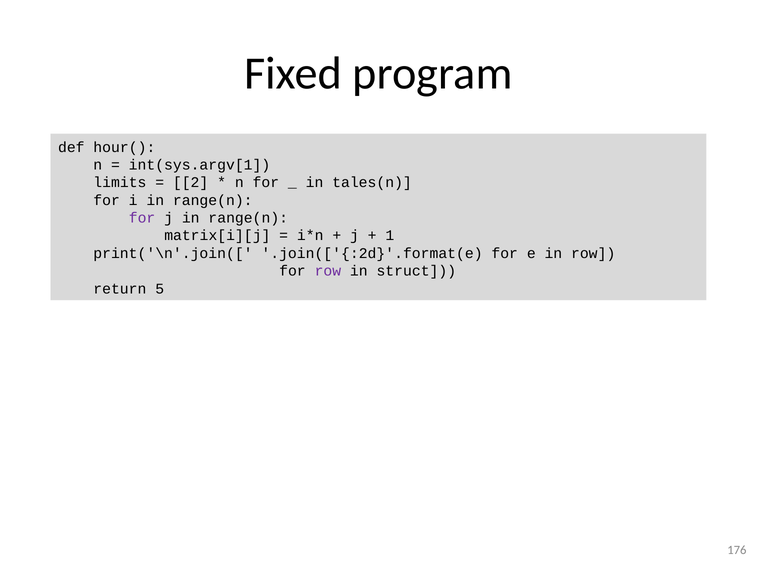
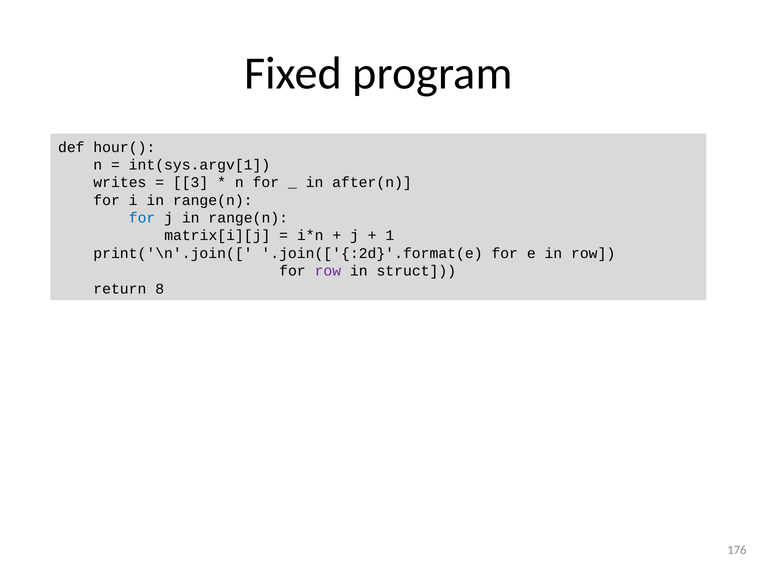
limits: limits -> writes (120, 183)
2: 2 -> 3 (191, 183)
tales(n: tales(n -> after(n (372, 183)
for colour: purple -> blue (142, 218)
5: 5 -> 8 (160, 289)
